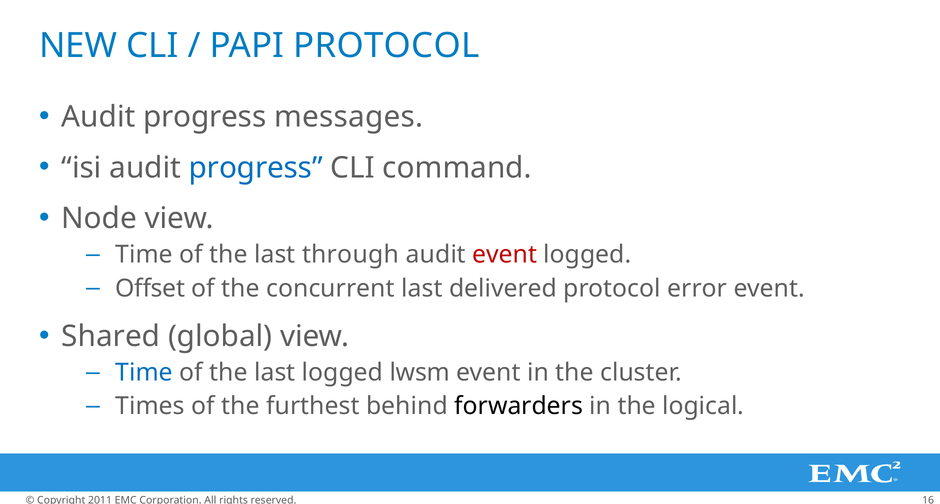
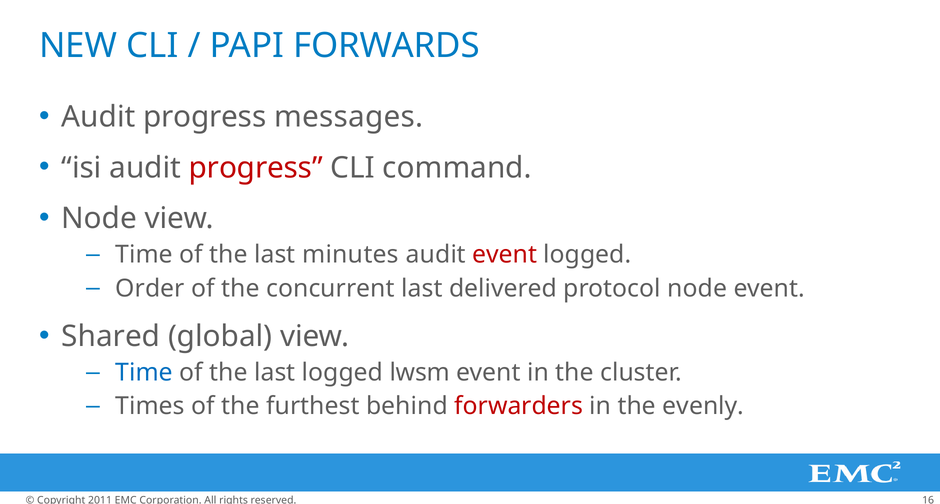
PAPI PROTOCOL: PROTOCOL -> FORWARDS (387, 46)
progress colour: blue -> red (256, 168)
through: through -> minutes (351, 255)
Offset: Offset -> Order (150, 288)
protocol error: error -> node (697, 288)
forwarders colour: black -> red (519, 406)
logical: logical -> evenly (703, 406)
